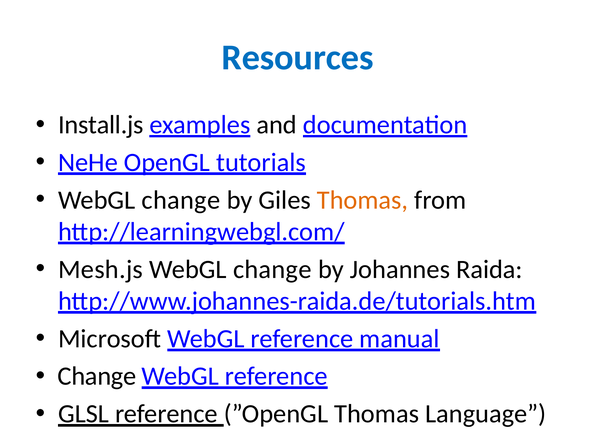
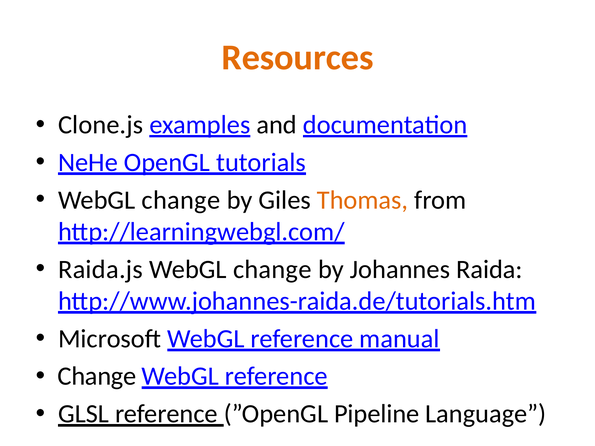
Resources colour: blue -> orange (297, 58)
Install.js: Install.js -> Clone.js (101, 125)
Mesh.js: Mesh.js -> Raida.js (101, 269)
”OpenGL Thomas: Thomas -> Pipeline (377, 414)
